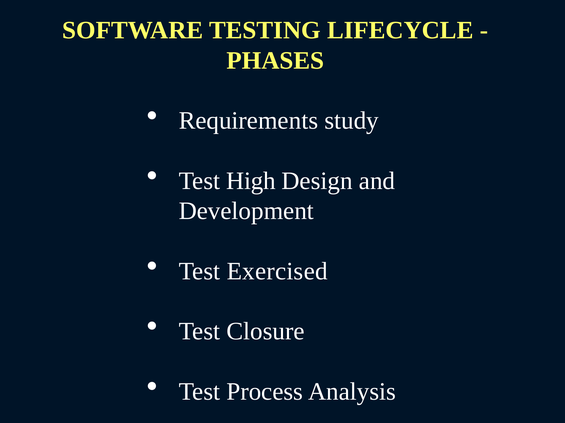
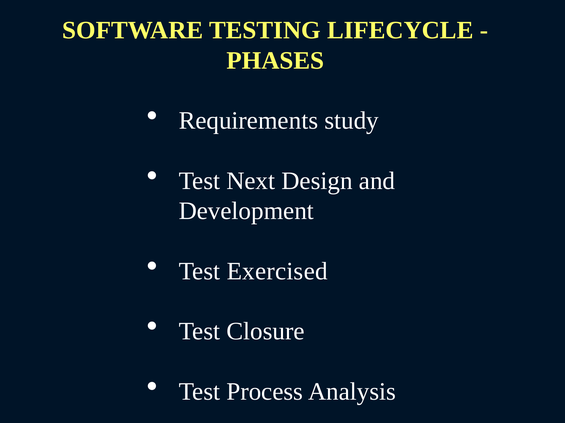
High: High -> Next (251, 181)
